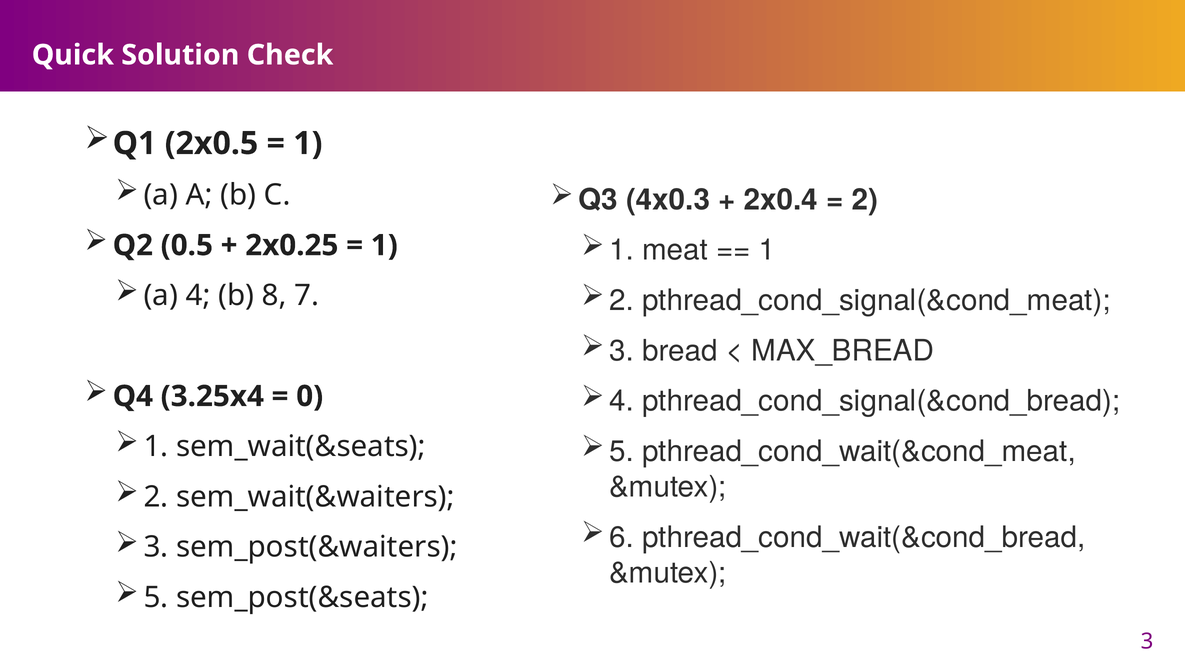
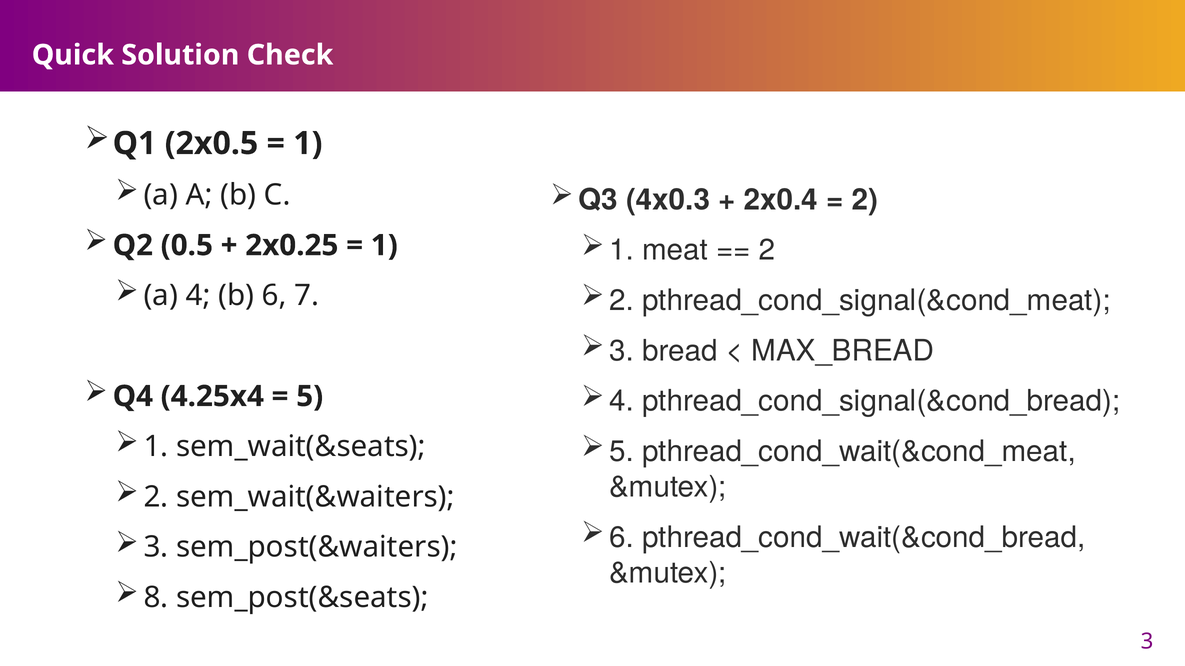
1: 1 -> 2 (767, 250)
b 8: 8 -> 6 (274, 296)
3.25x4: 3.25x4 -> 4.25x4 (212, 397)
0: 0 -> 5 (310, 397)
5: 5 -> 8 (156, 598)
